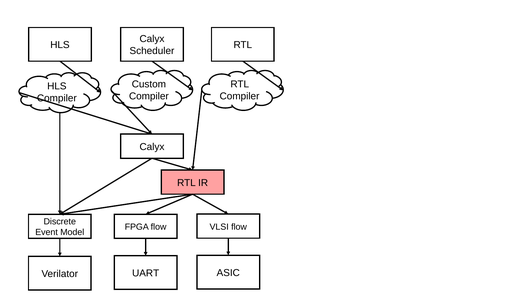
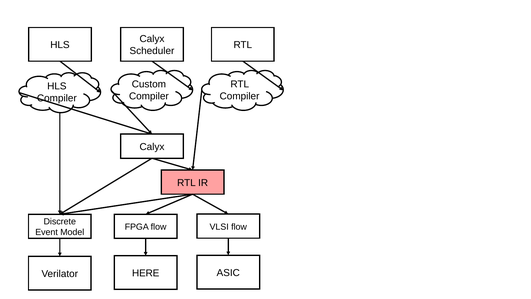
UART: UART -> HERE (146, 273)
